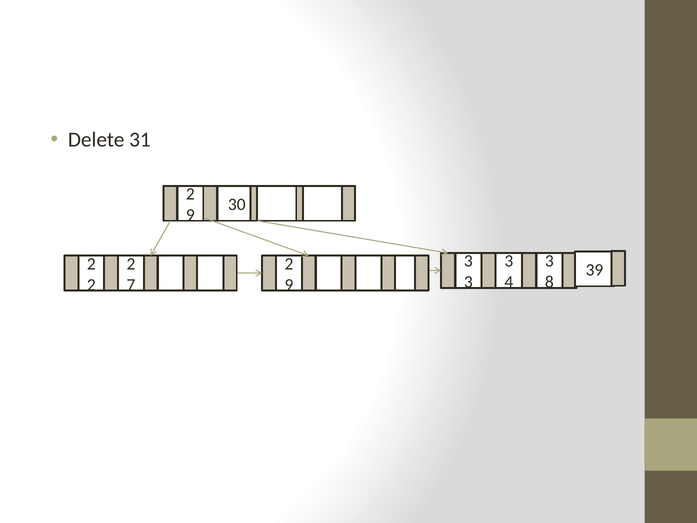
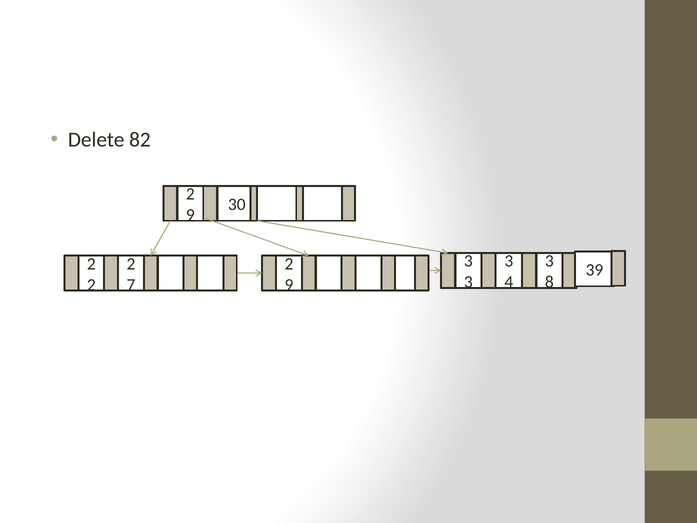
31: 31 -> 82 (140, 140)
